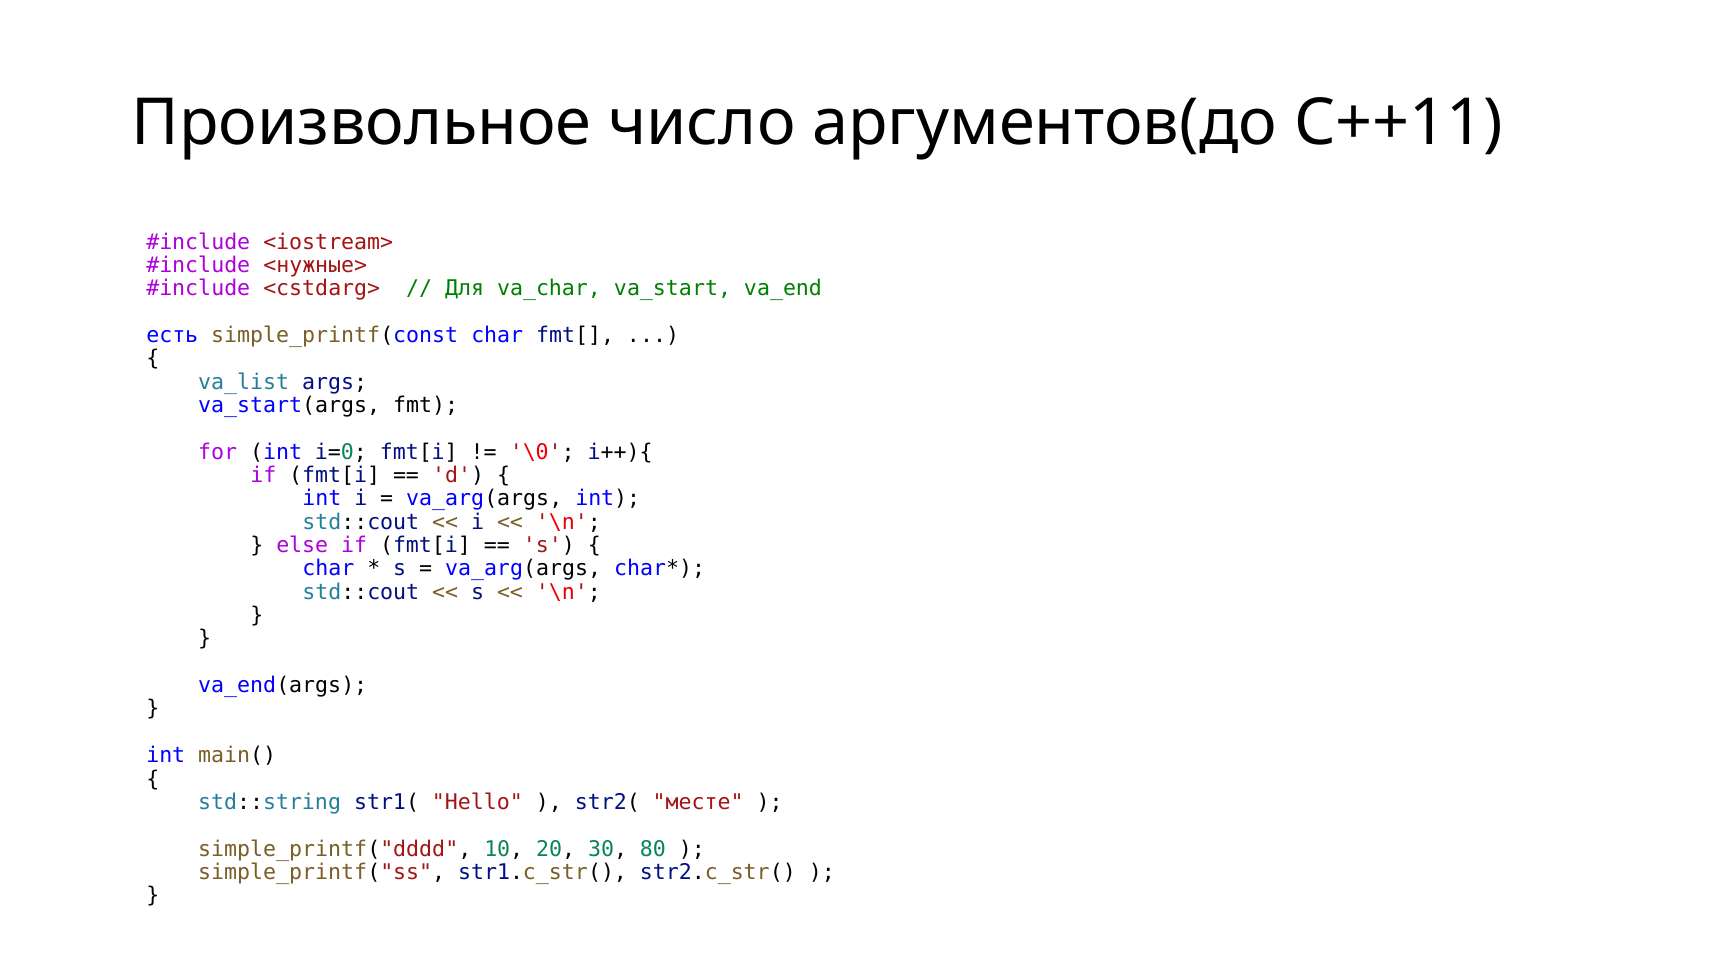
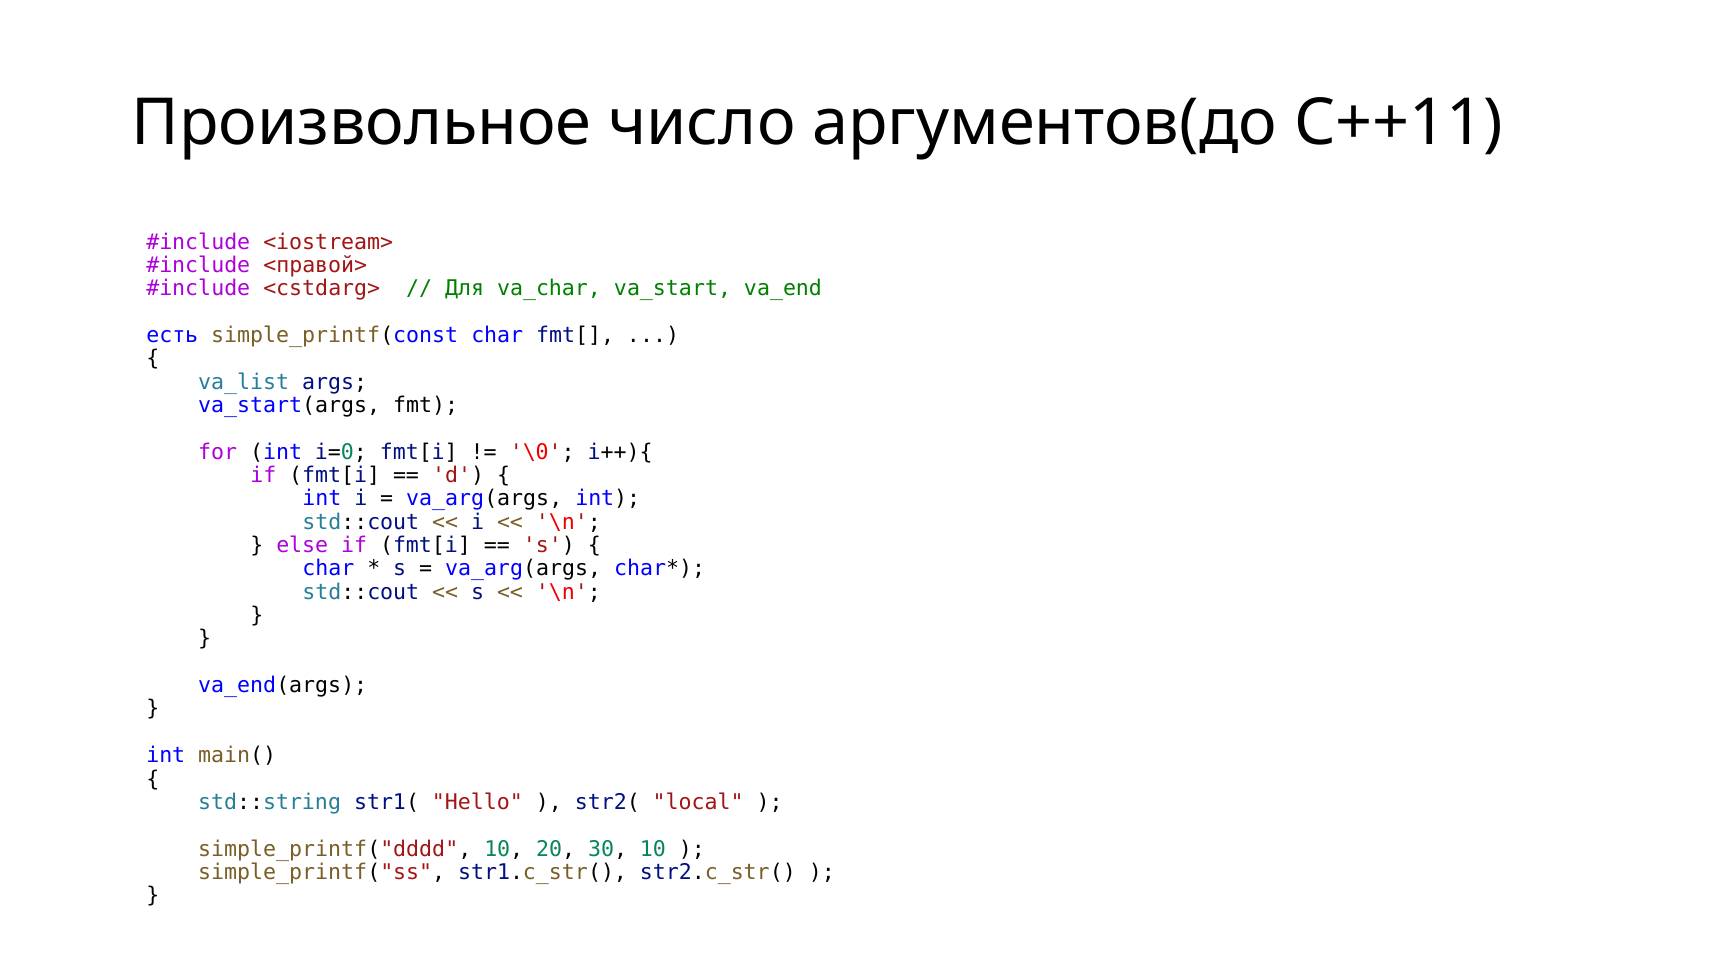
<нужные>: <нужные> -> <правой> (315, 265)
месте: месте -> local (698, 802)
30 80: 80 -> 10 (653, 849)
